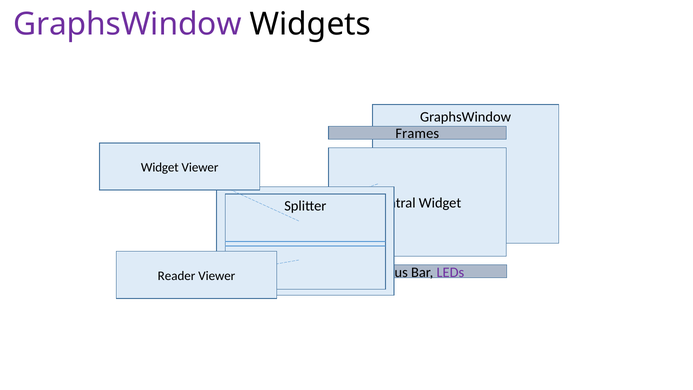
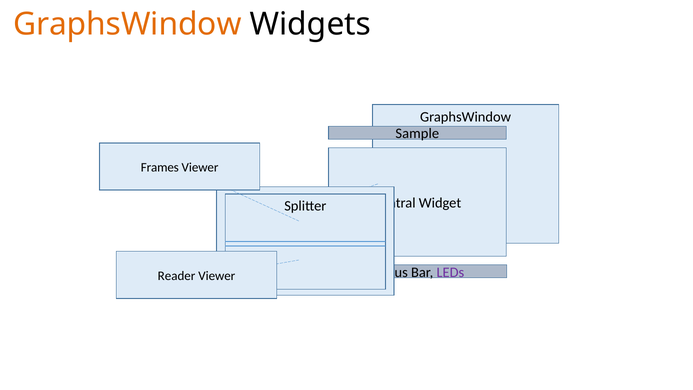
GraphsWindow colour: purple -> orange (127, 24)
Frames: Frames -> Sample (417, 134)
Widget: Widget -> Frames (160, 167)
